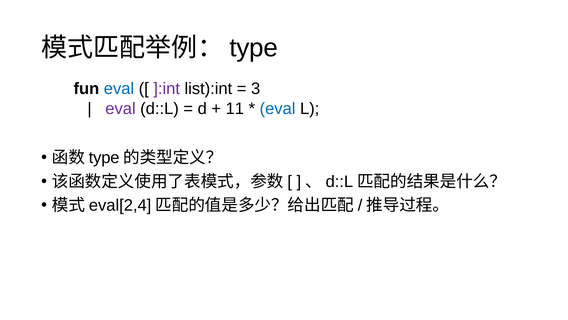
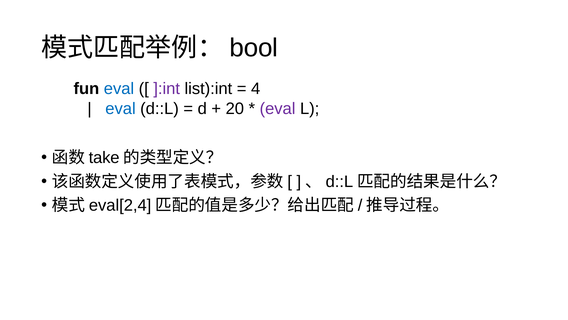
type: type -> bool (254, 48)
3: 3 -> 4 (256, 89)
eval colour: purple -> blue (121, 109)
11: 11 -> 20 (235, 109)
eval colour: blue -> purple (278, 109)
type: type -> take (104, 158)
